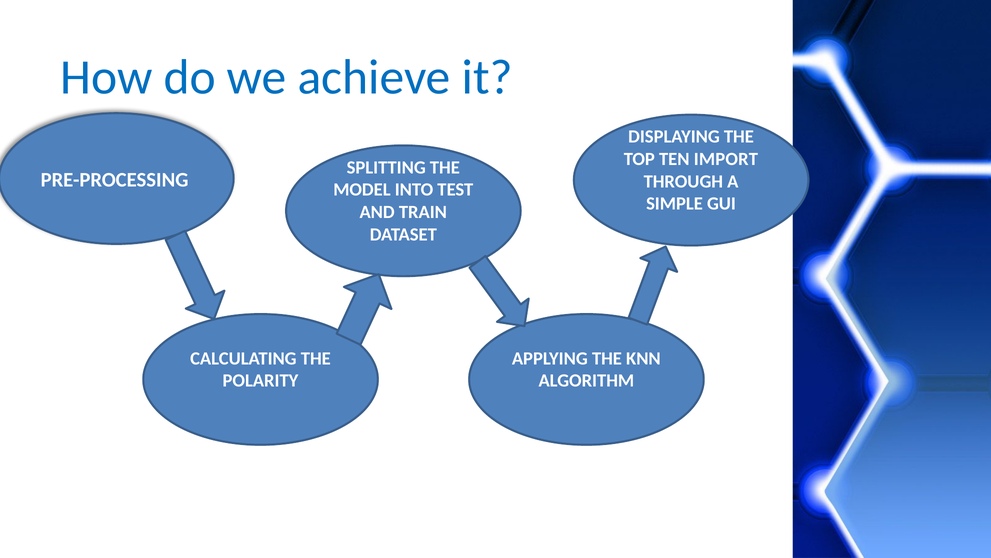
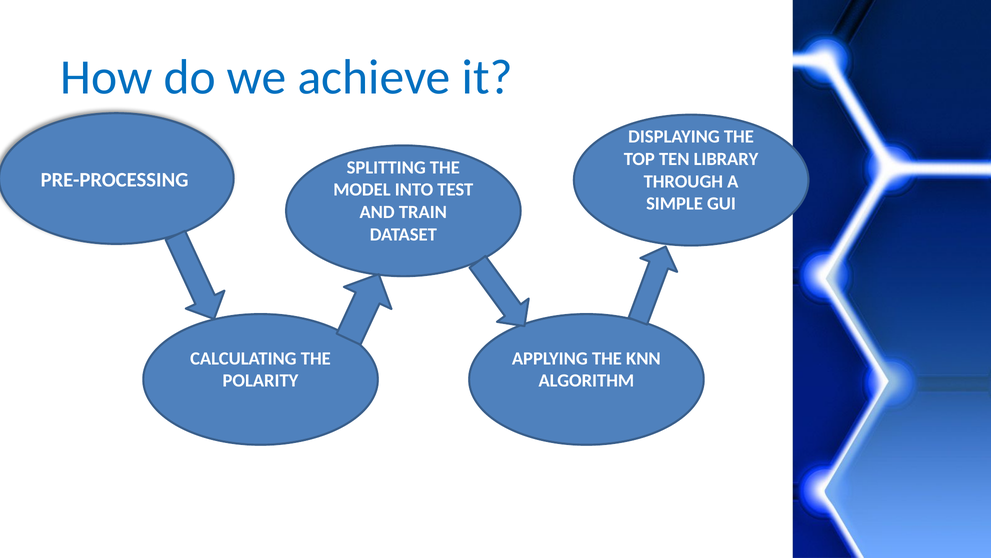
IMPORT: IMPORT -> LIBRARY (726, 159)
